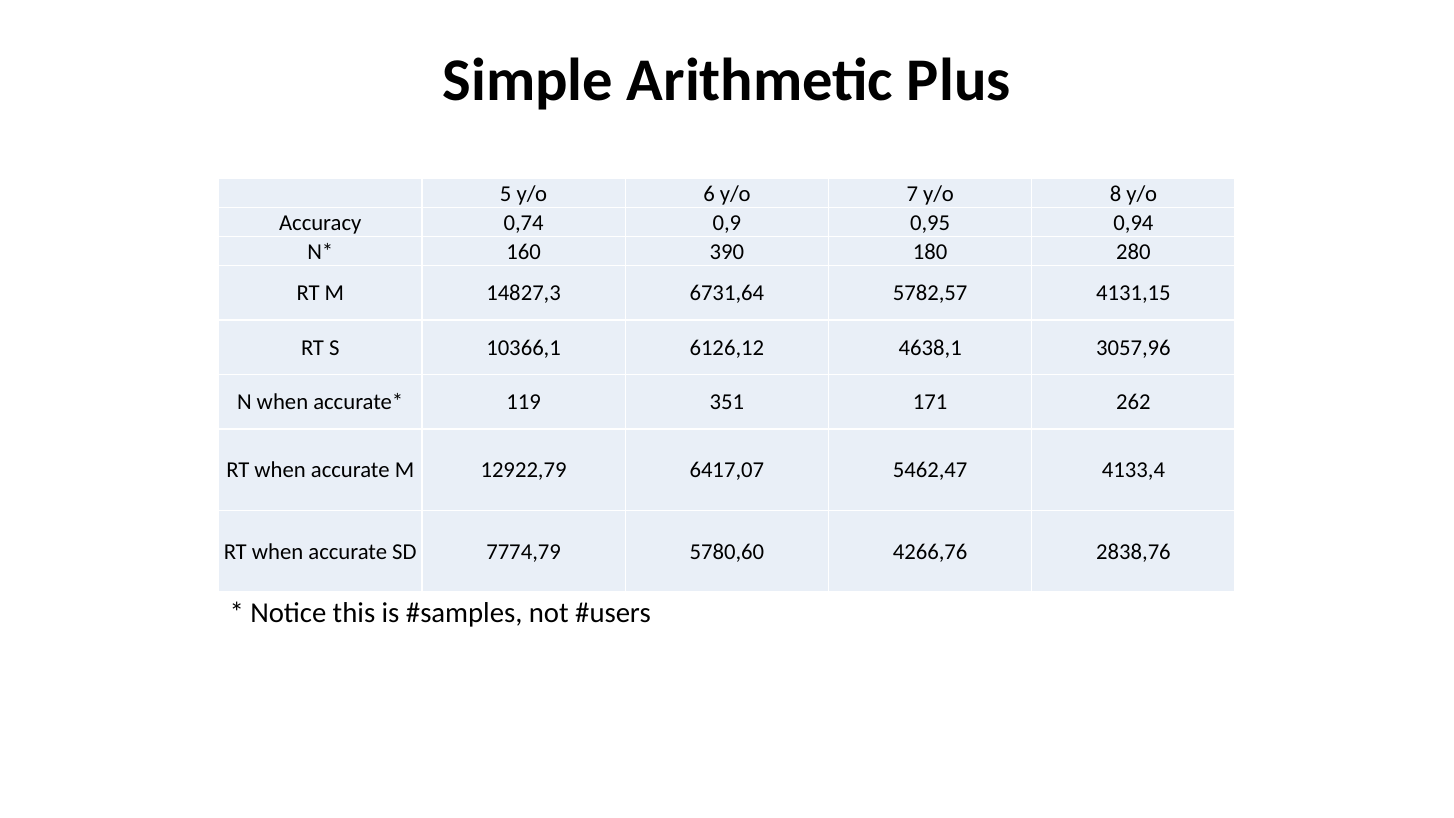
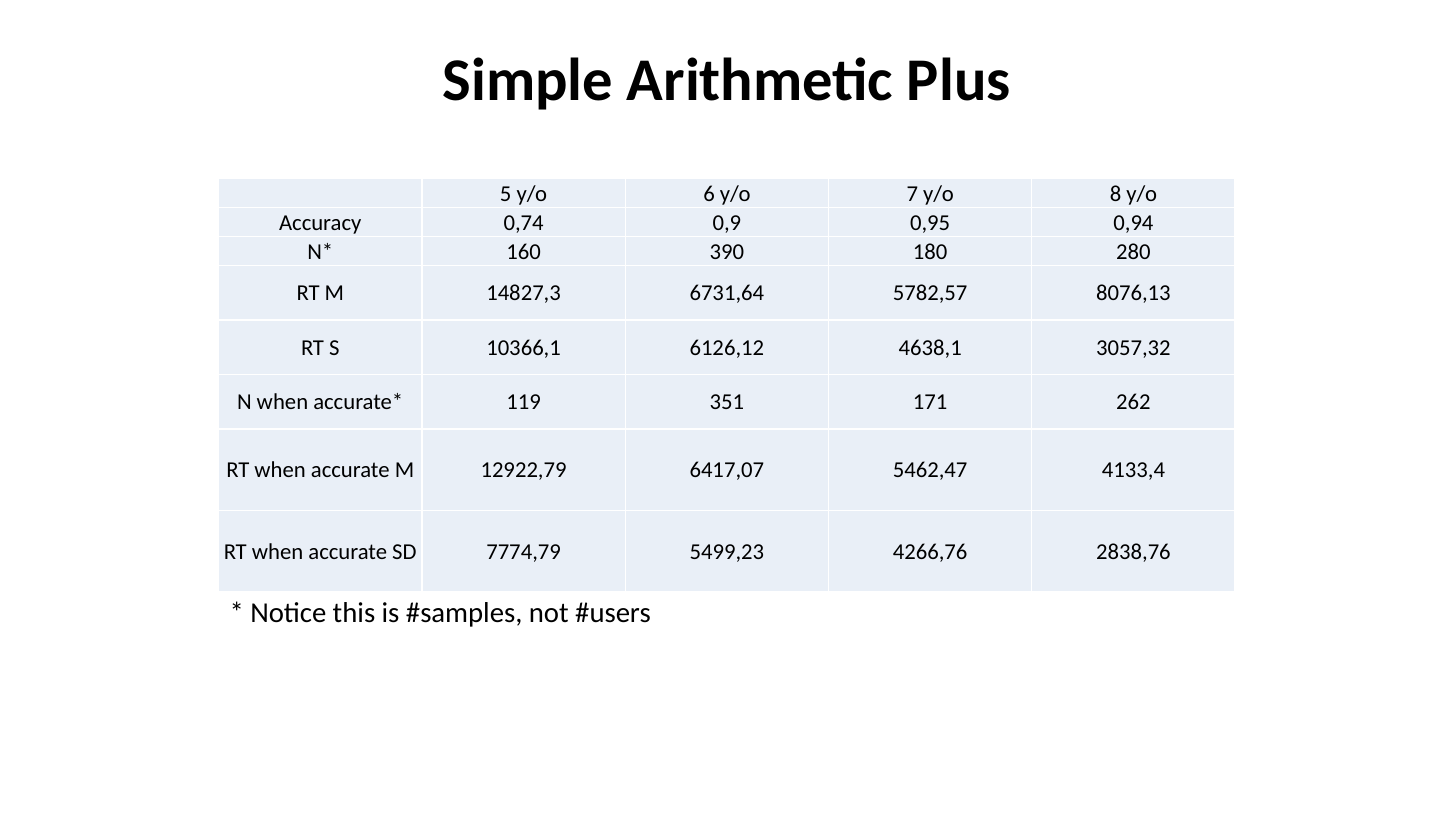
4131,15: 4131,15 -> 8076,13 (1133, 293)
3057,96: 3057,96 -> 3057,32 (1133, 348)
5780,60: 5780,60 -> 5499,23 (727, 552)
